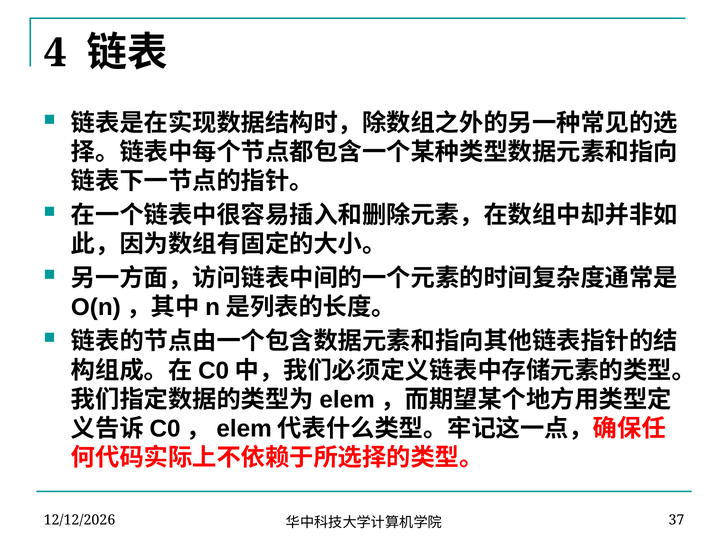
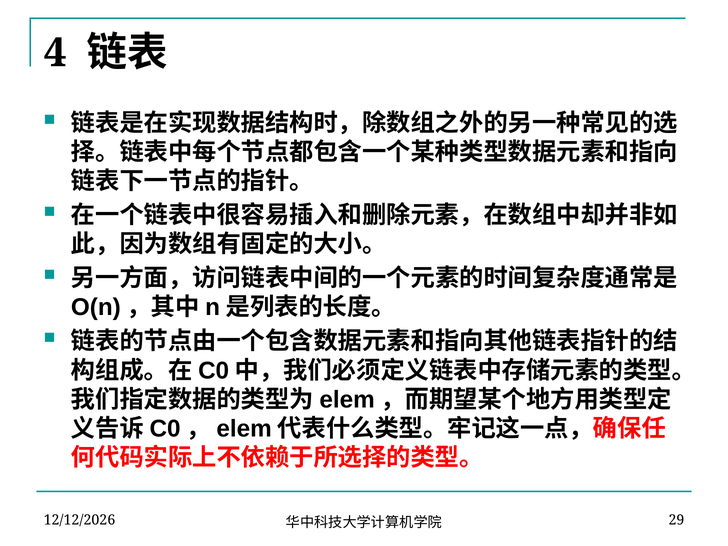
37: 37 -> 29 (676, 520)
